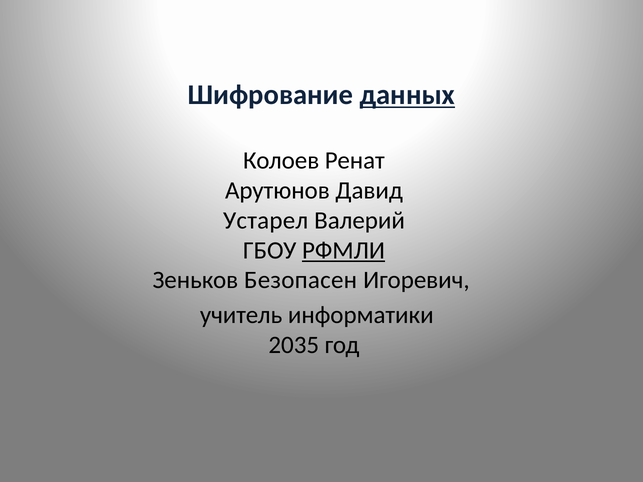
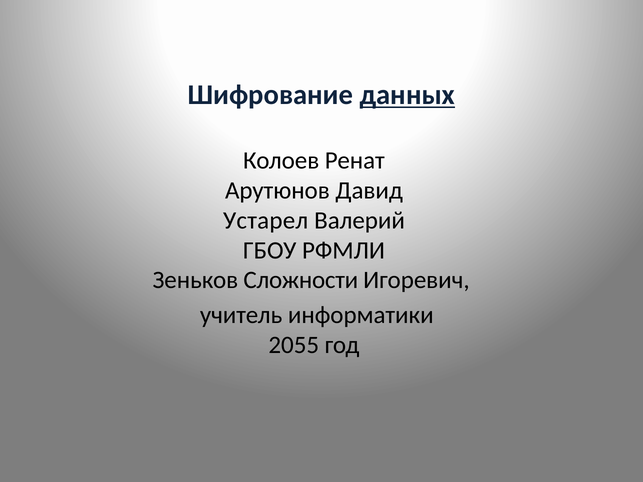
РФМЛИ underline: present -> none (343, 250)
Безопасен: Безопасен -> Сложности (301, 280)
2035: 2035 -> 2055 (294, 345)
